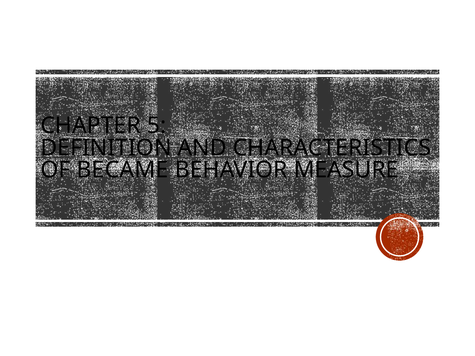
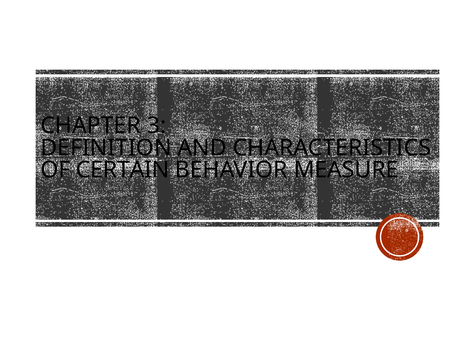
5: 5 -> 3 (157, 126)
BECAME: BECAME -> CERTAIN (123, 170)
